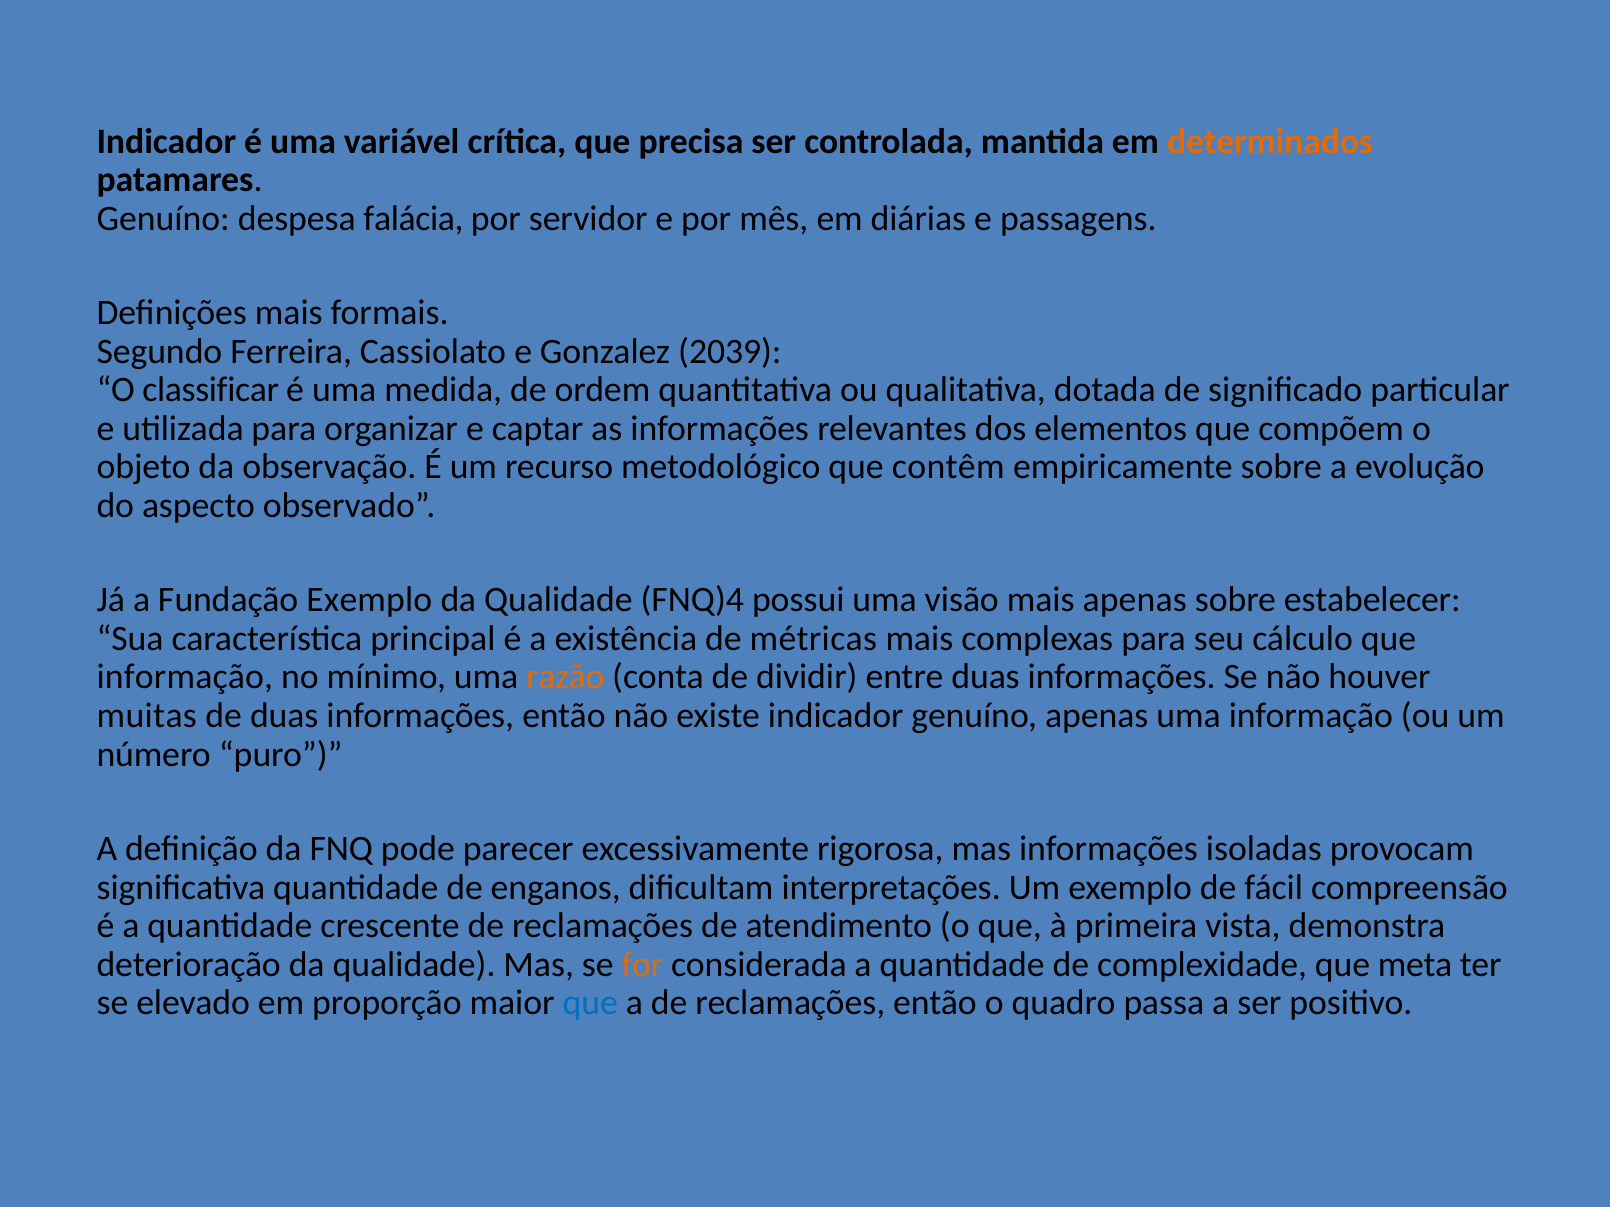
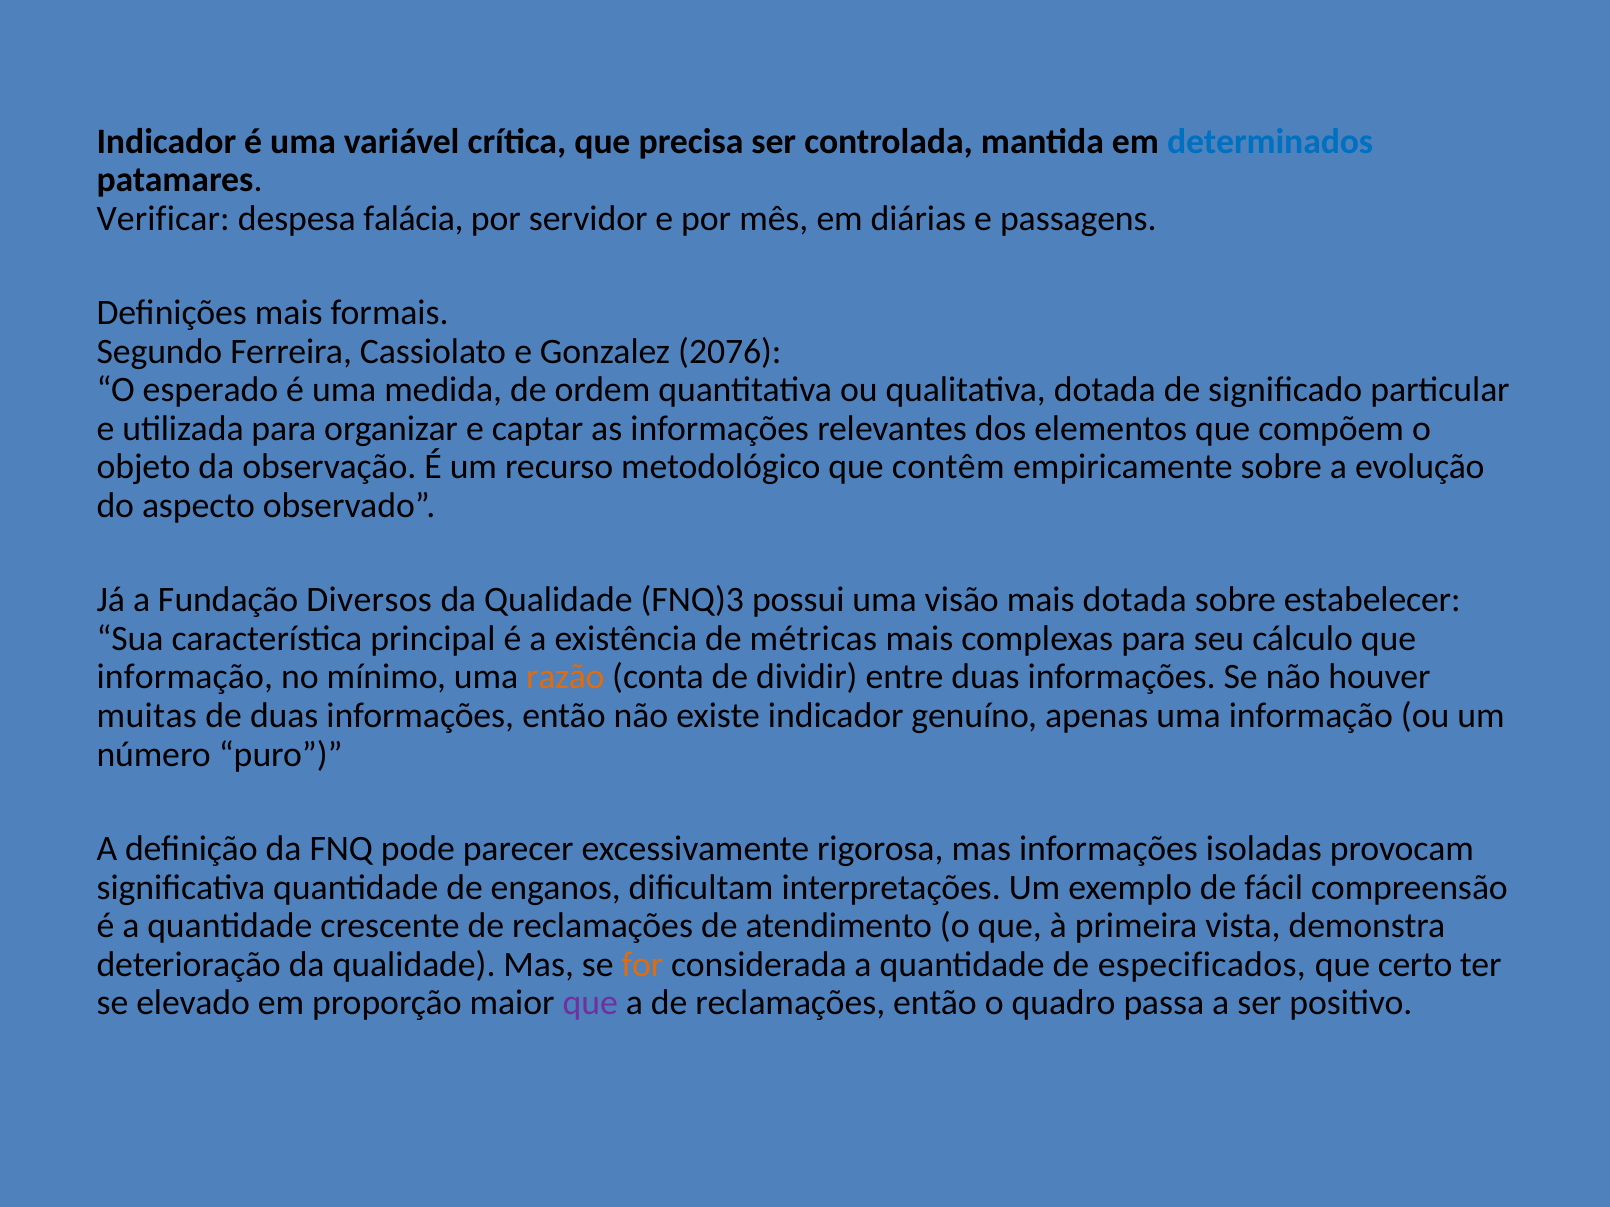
determinados colour: orange -> blue (1270, 141)
Genuíno: Genuíno -> Verificar (163, 218)
2039: 2039 -> 2076 (730, 351)
classificar: classificar -> esperado (211, 390)
Fundação Exemplo: Exemplo -> Diversos (369, 600)
FNQ)4: FNQ)4 -> FNQ)3 (692, 600)
mais apenas: apenas -> dotada (1135, 600)
complexidade: complexidade -> especificados (1202, 965)
meta: meta -> certo (1415, 965)
que colour: blue -> purple (590, 1003)
